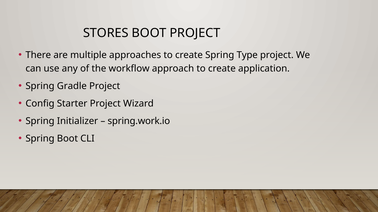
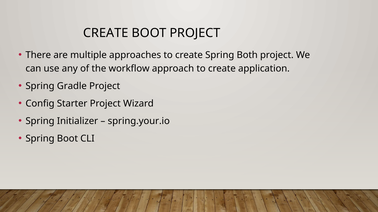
STORES: STORES -> CREATE (106, 33)
Type: Type -> Both (247, 55)
spring.work.io: spring.work.io -> spring.your.io (139, 121)
